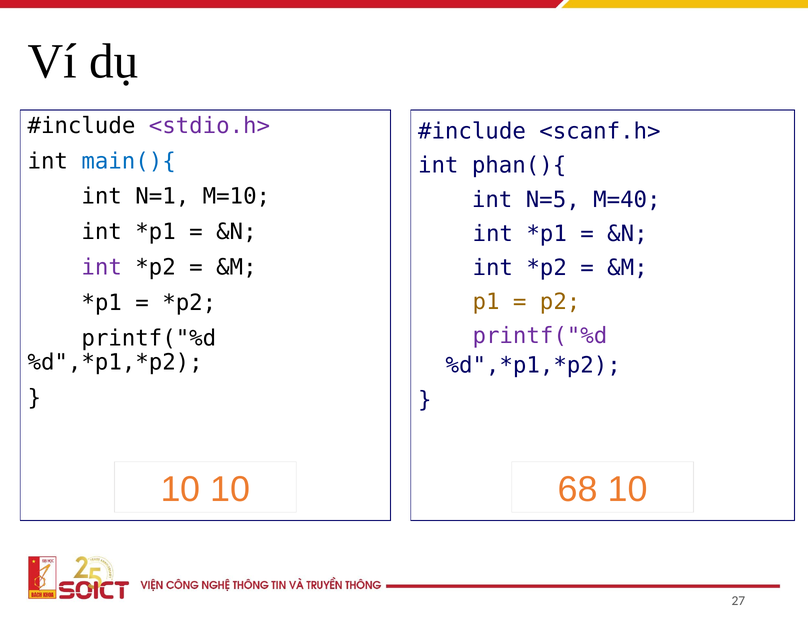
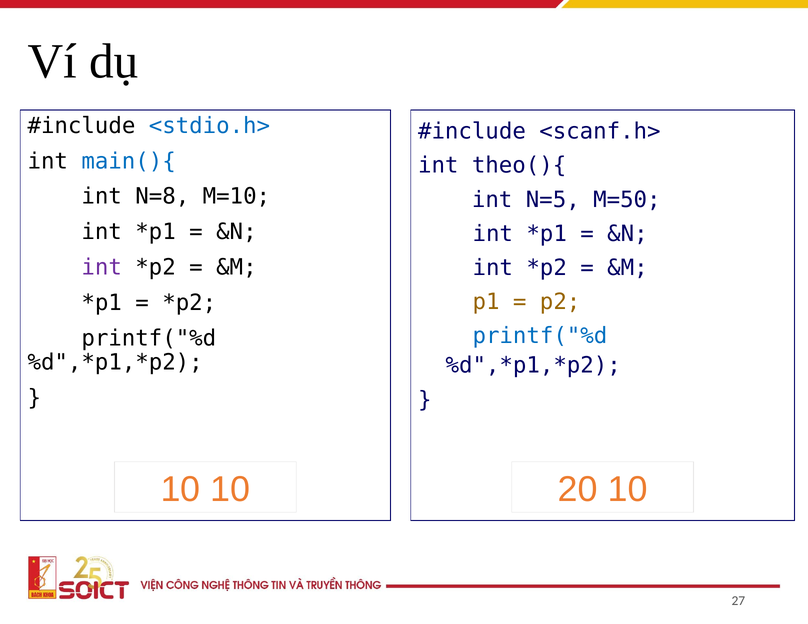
<stdio.h> colour: purple -> blue (209, 126)
phan(){: phan(){ -> theo(){ (519, 166)
N=1: N=1 -> N=8 (162, 197)
M=40: M=40 -> M=50 (627, 200)
printf("%d colour: purple -> blue (540, 336)
68: 68 -> 20 (578, 490)
